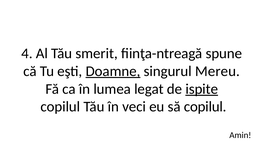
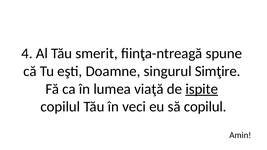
Doamne underline: present -> none (113, 71)
Mereu: Mereu -> Simţire (218, 71)
legat: legat -> viaţă (149, 89)
